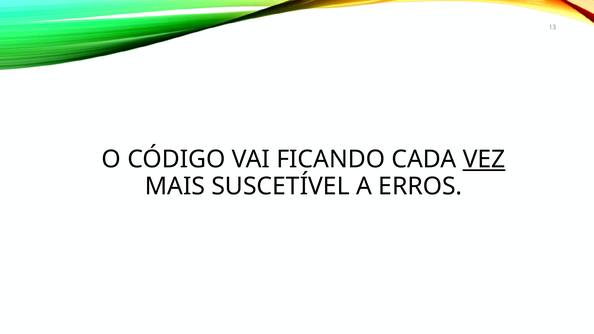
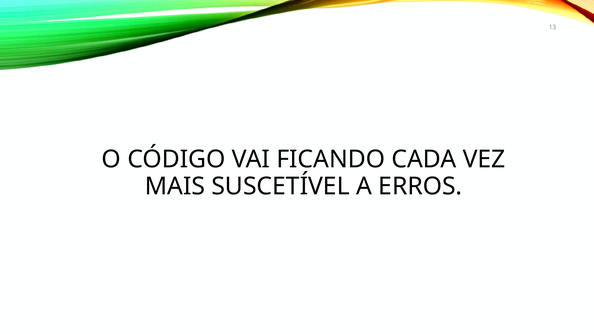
VEZ underline: present -> none (484, 160)
